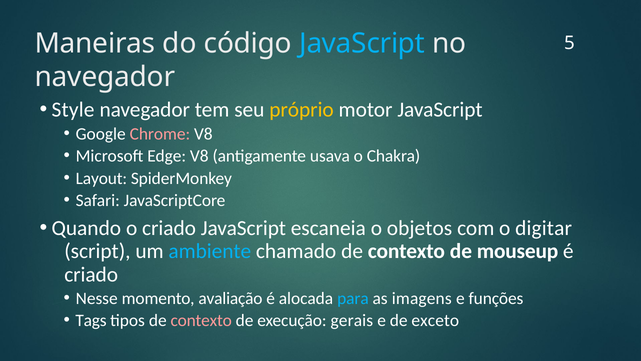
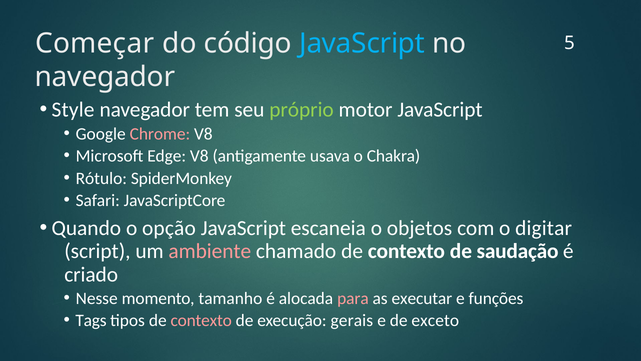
Maneiras: Maneiras -> Começar (95, 43)
próprio colour: yellow -> light green (302, 109)
Layout: Layout -> Rótulo (101, 178)
o criado: criado -> opção (169, 228)
ambiente colour: light blue -> pink (210, 251)
mouseup: mouseup -> saudação (518, 251)
avaliação: avaliação -> tamanho (230, 298)
para colour: light blue -> pink (353, 298)
imagens: imagens -> executar (422, 298)
